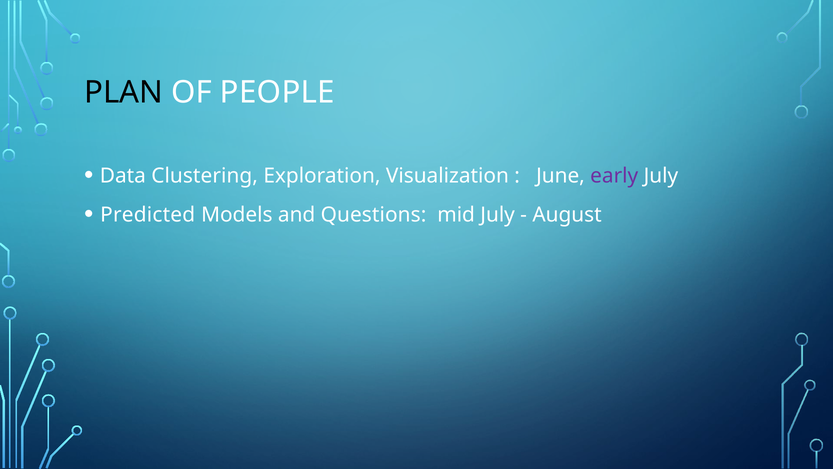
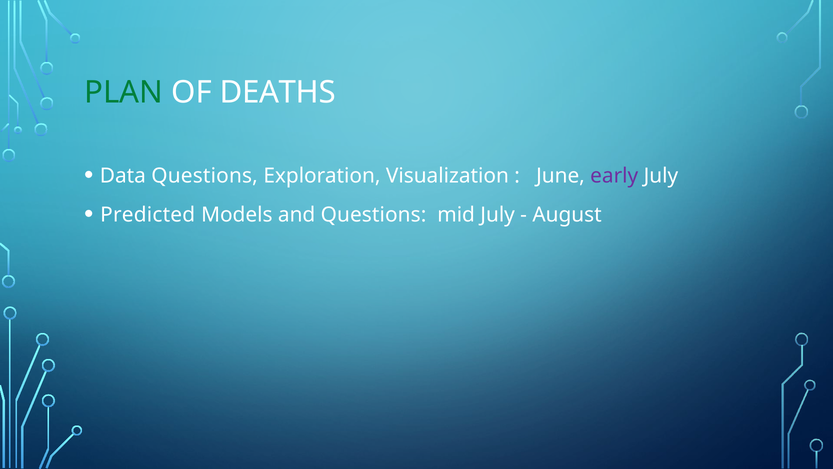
PLAN colour: black -> green (124, 93)
PEOPLE: PEOPLE -> DEATHS (278, 93)
Data Clustering: Clustering -> Questions (205, 176)
